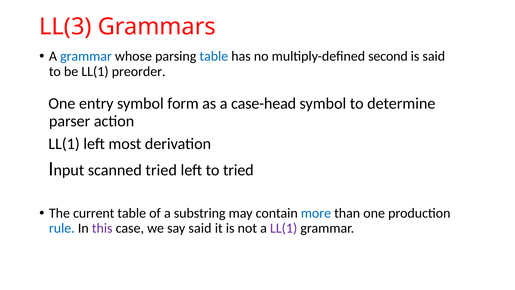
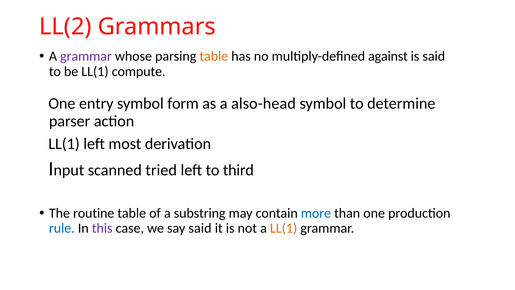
LL(3: LL(3 -> LL(2 (65, 27)
grammar colour: blue -> purple (86, 56)
table colour: blue -> orange (214, 56)
second: second -> against (388, 56)
preorder: preorder -> compute (139, 71)
case-head: case-head -> also-head (263, 104)
to tried: tried -> third (238, 170)
current: current -> routine (94, 213)
LL(1 colour: purple -> orange (284, 228)
